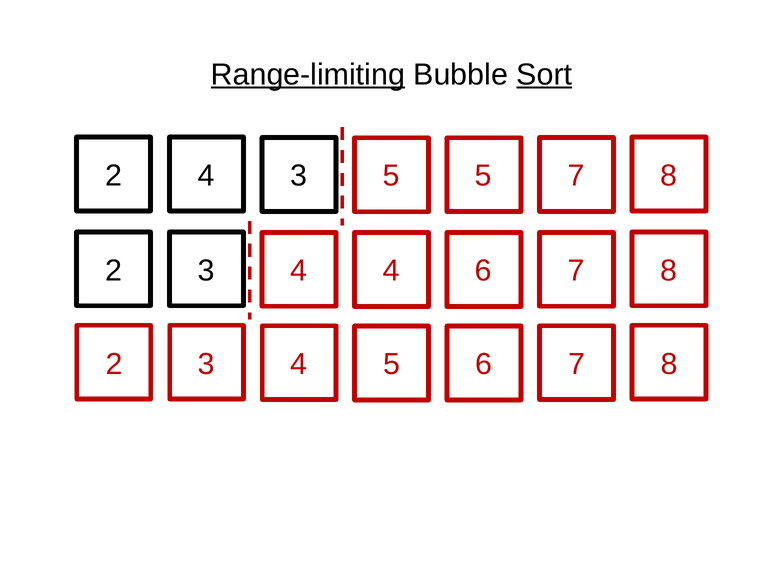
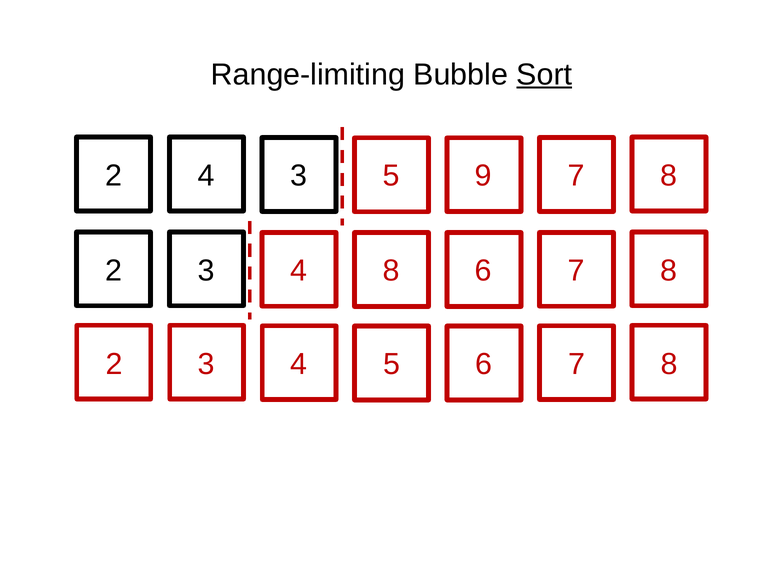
Range-limiting underline: present -> none (308, 75)
5 5: 5 -> 9 (483, 176)
4 4: 4 -> 8 (391, 271)
